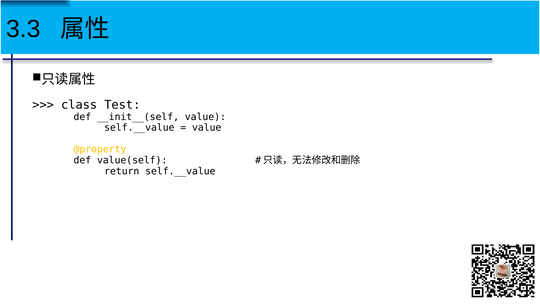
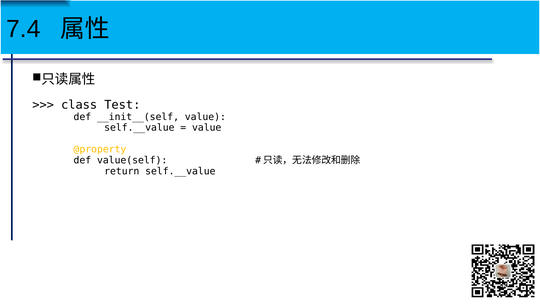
3.3: 3.3 -> 7.4 (23, 29)
